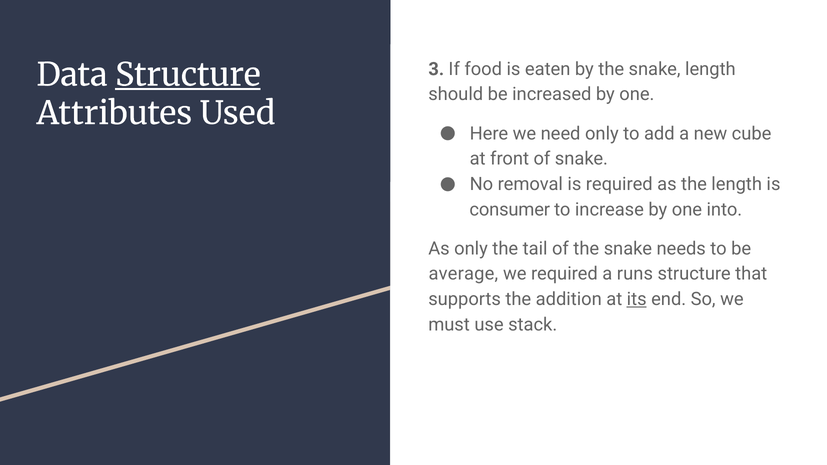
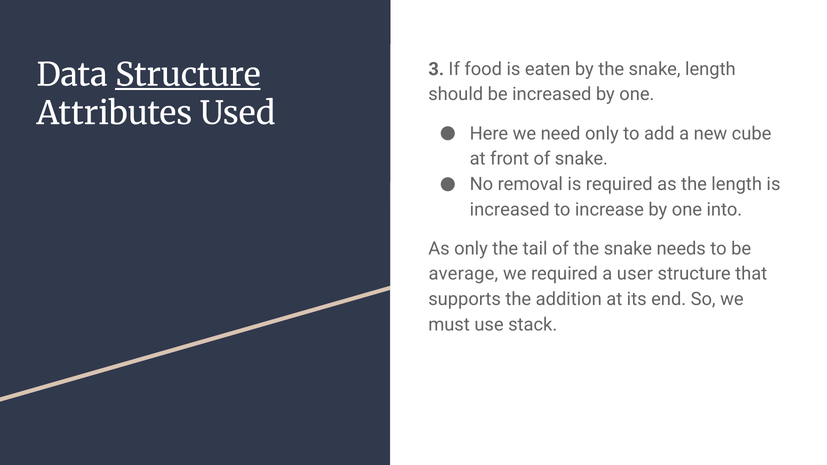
consumer: consumer -> increased (510, 210)
runs: runs -> user (635, 274)
its underline: present -> none (637, 299)
